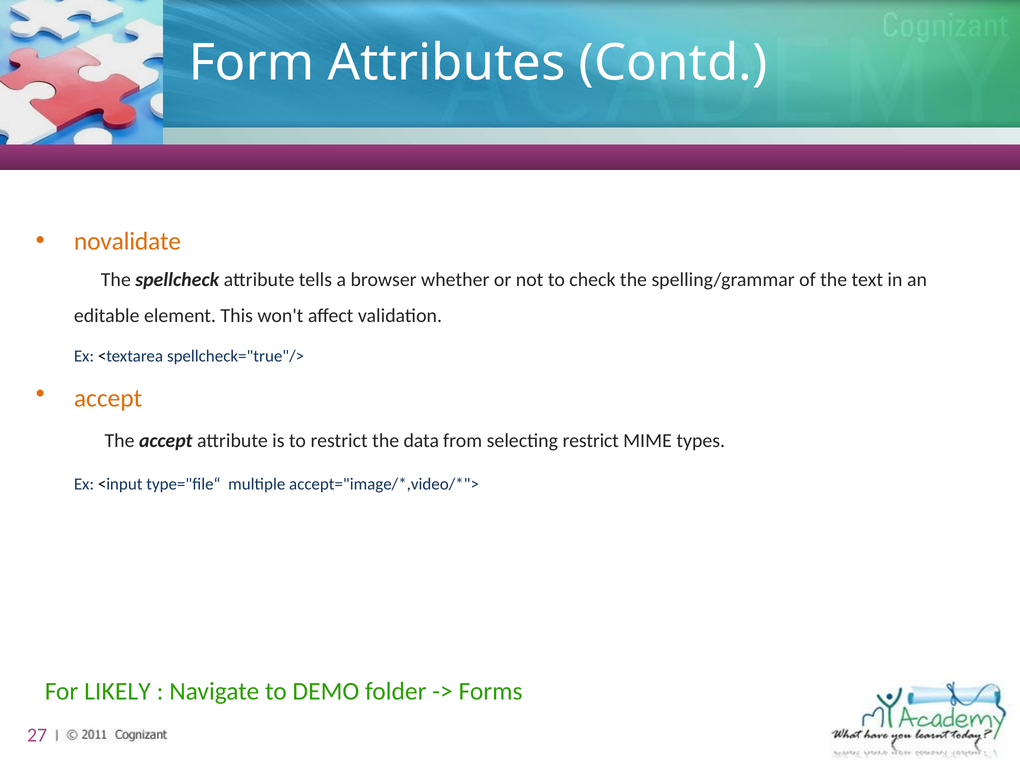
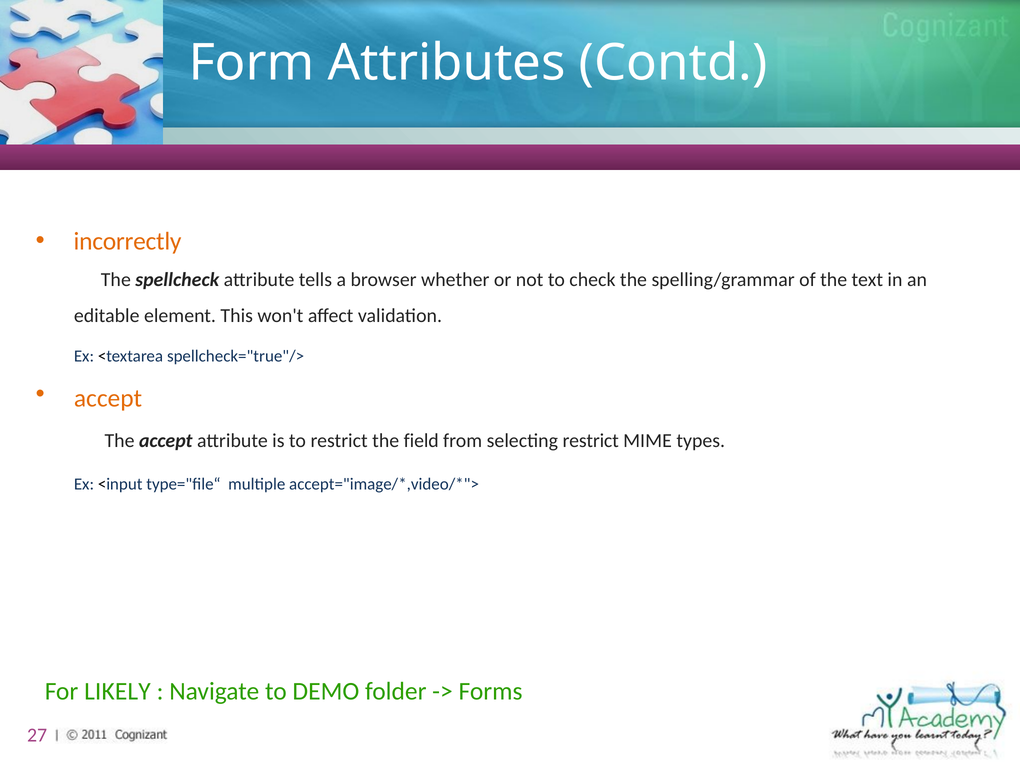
novalidate: novalidate -> incorrectly (128, 241)
data: data -> field (421, 441)
